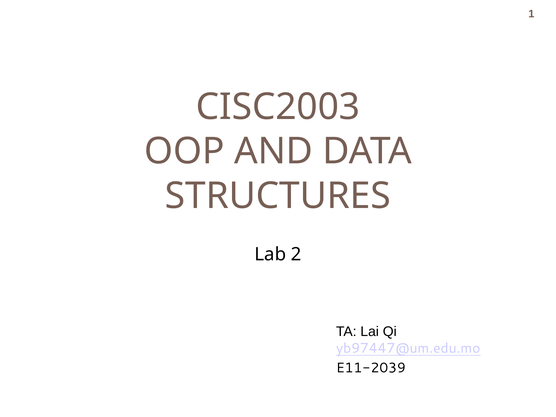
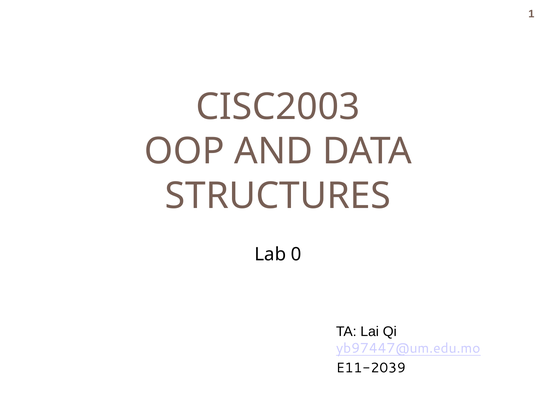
2: 2 -> 0 (296, 254)
